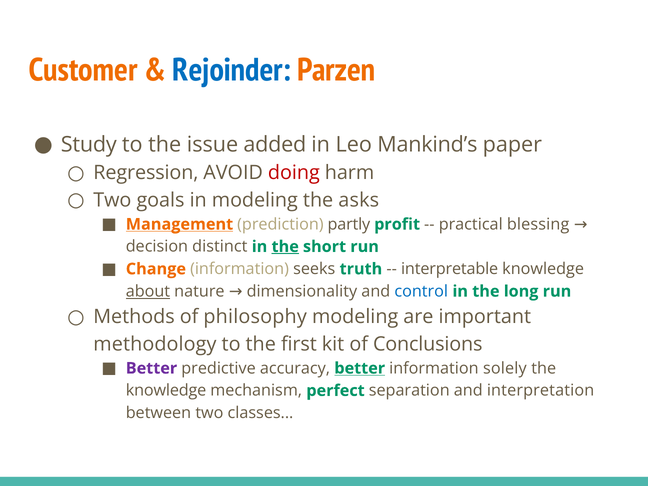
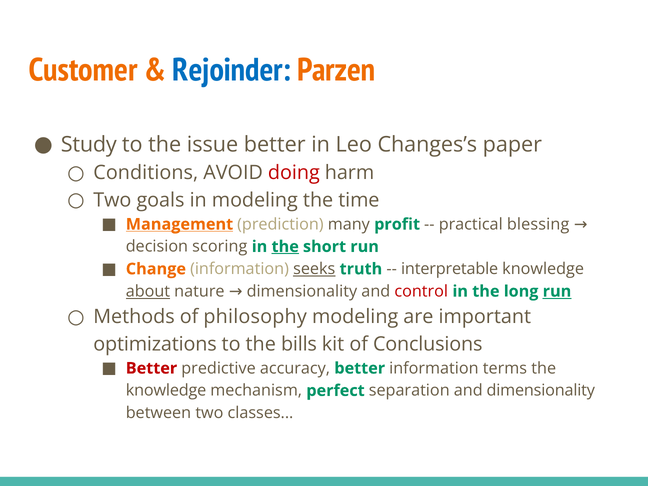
issue added: added -> better (275, 144)
Mankind’s: Mankind’s -> Changes’s (427, 144)
Regression: Regression -> Conditions (146, 173)
asks: asks -> time (359, 200)
partly: partly -> many (349, 224)
distinct: distinct -> scoring (220, 247)
seeks underline: none -> present (314, 269)
run underline: none -> present (557, 291)
control colour: blue -> red (421, 291)
methodology: methodology -> optimizations (155, 344)
first: first -> bills (299, 344)
Better colour: purple -> red (151, 368)
better underline: present -> none (360, 368)
solely: solely -> terms (505, 368)
and interpretation: interpretation -> dimensionality (541, 391)
